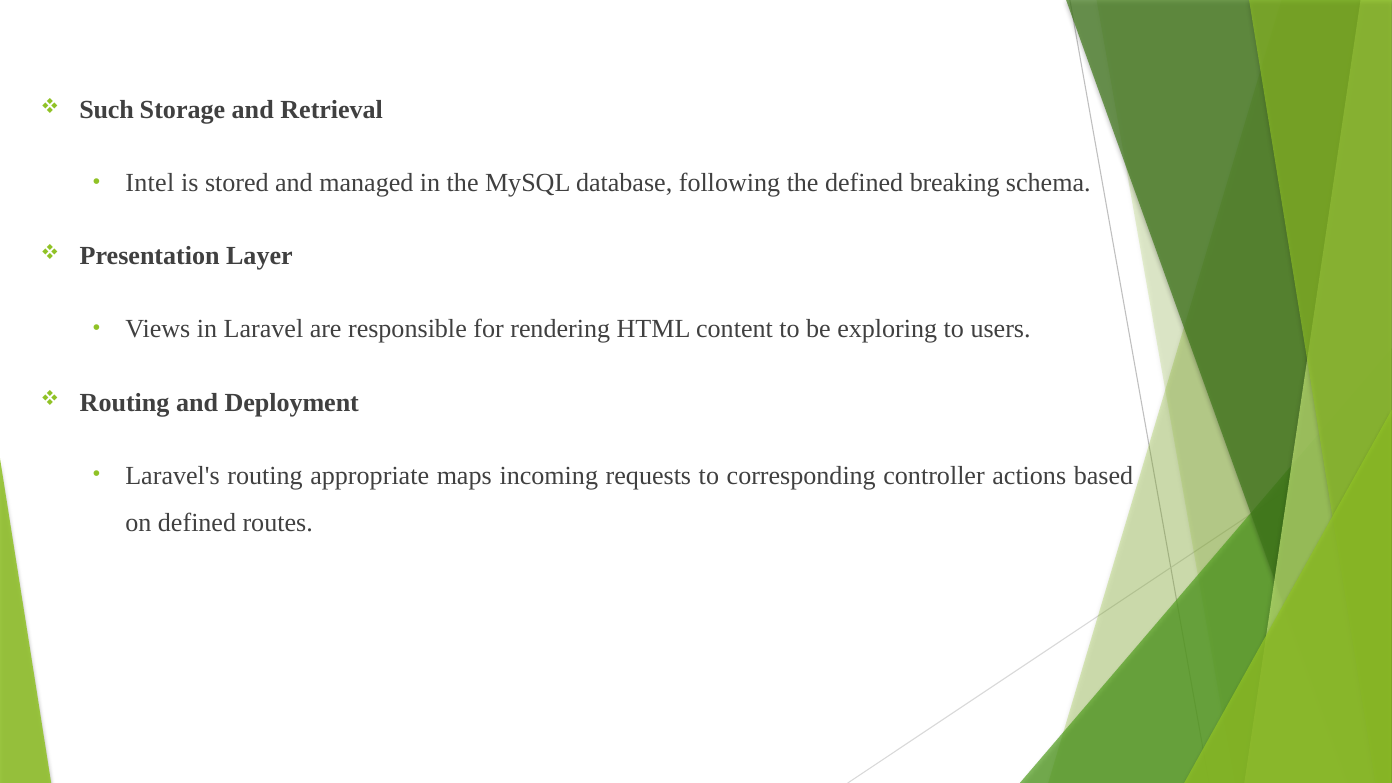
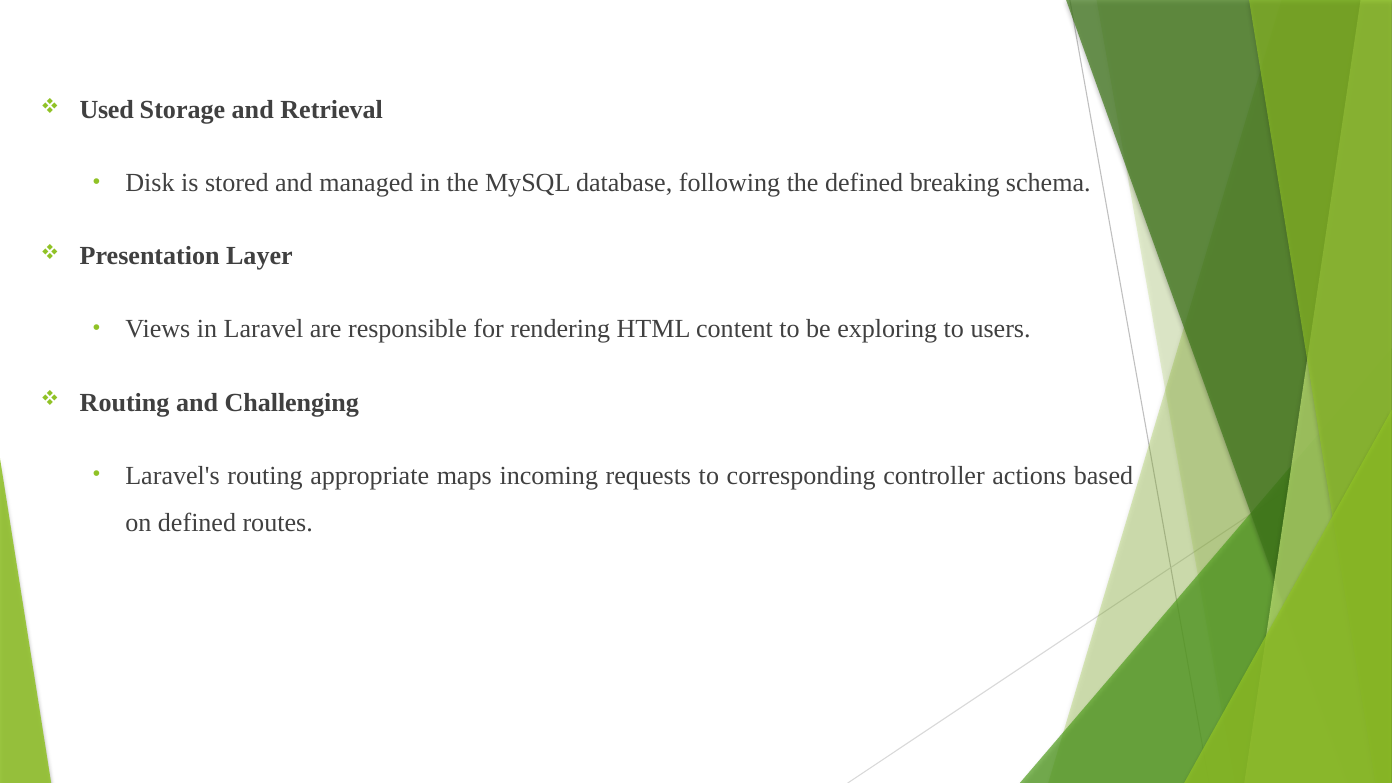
Such: Such -> Used (107, 110)
Intel: Intel -> Disk (150, 183)
Deployment: Deployment -> Challenging (292, 402)
